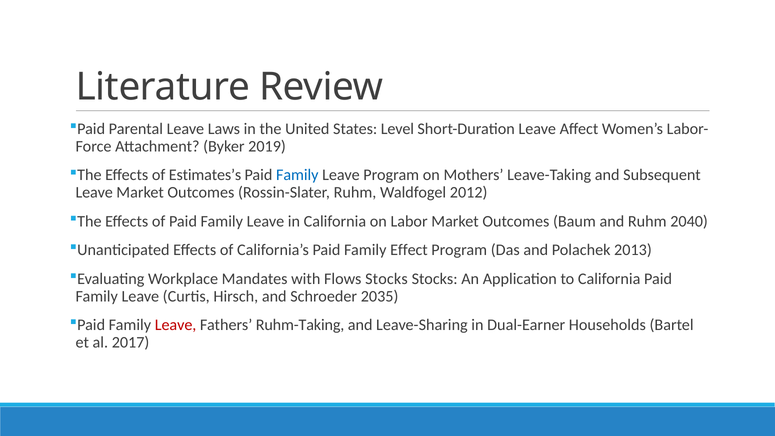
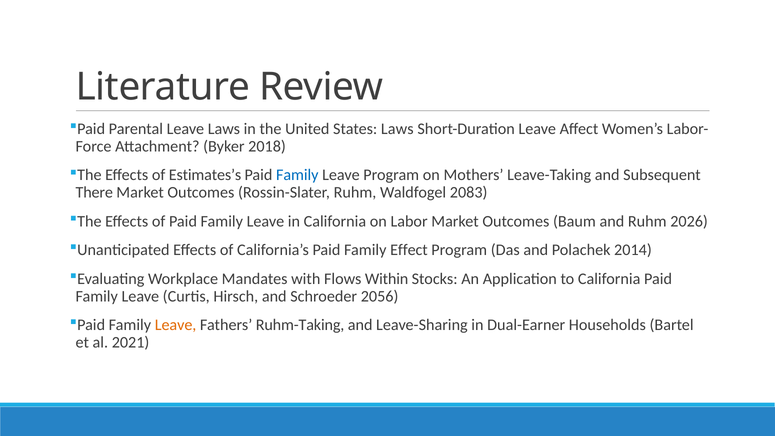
States Level: Level -> Laws (397, 129)
2019: 2019 -> 2018 (267, 146)
Leave: Leave -> There (94, 192)
2012: 2012 -> 2083 (469, 192)
2040: 2040 -> 2026 (689, 221)
2013: 2013 -> 2014 (633, 250)
Flows Stocks: Stocks -> Within (387, 279)
2035: 2035 -> 2056 (380, 296)
Leave colour: red -> orange (176, 325)
2017: 2017 -> 2021 (131, 342)
